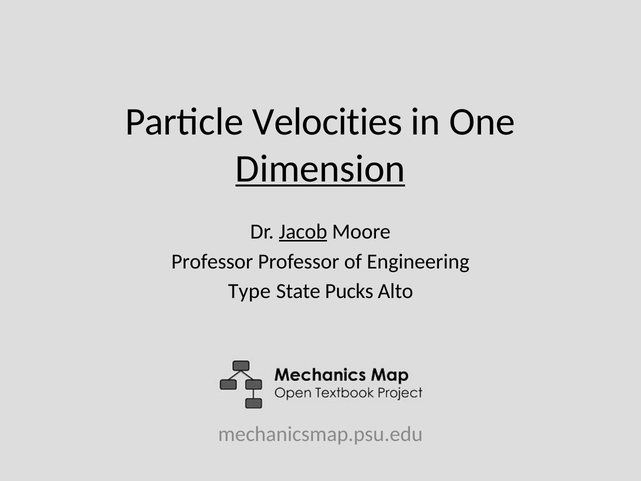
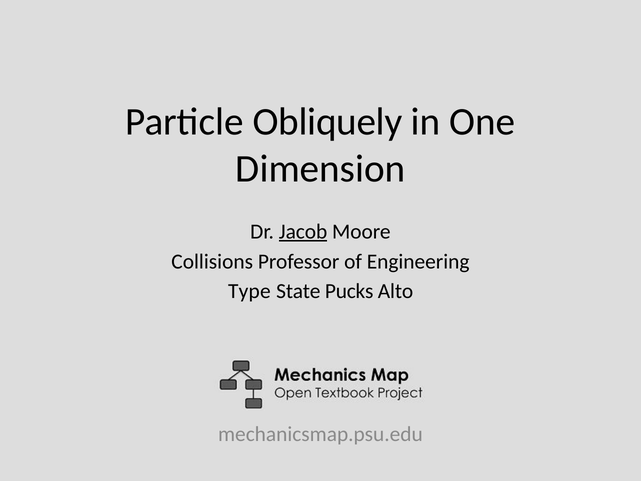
Velocities: Velocities -> Obliquely (327, 122)
Dimension underline: present -> none (320, 169)
Professor: Professor -> Collisions (212, 261)
